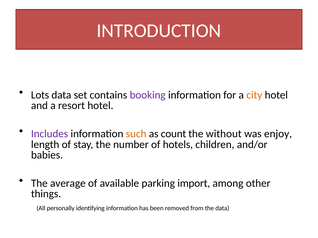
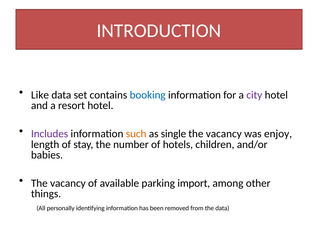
Lots: Lots -> Like (40, 95)
booking colour: purple -> blue (148, 95)
city colour: orange -> purple (254, 95)
count: count -> single (173, 134)
without: without -> vacancy (224, 134)
average: average -> vacancy (68, 184)
